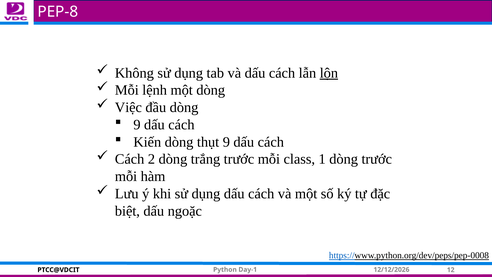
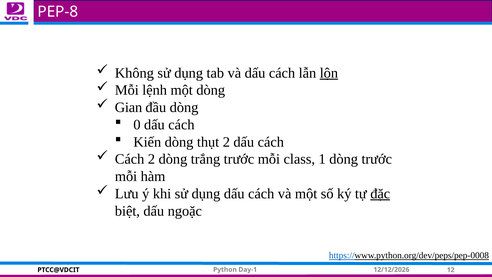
Việc: Việc -> Gian (128, 107)
9: 9 -> 0 (137, 125)
thụt 9: 9 -> 2 (226, 142)
đặc underline: none -> present (380, 194)
